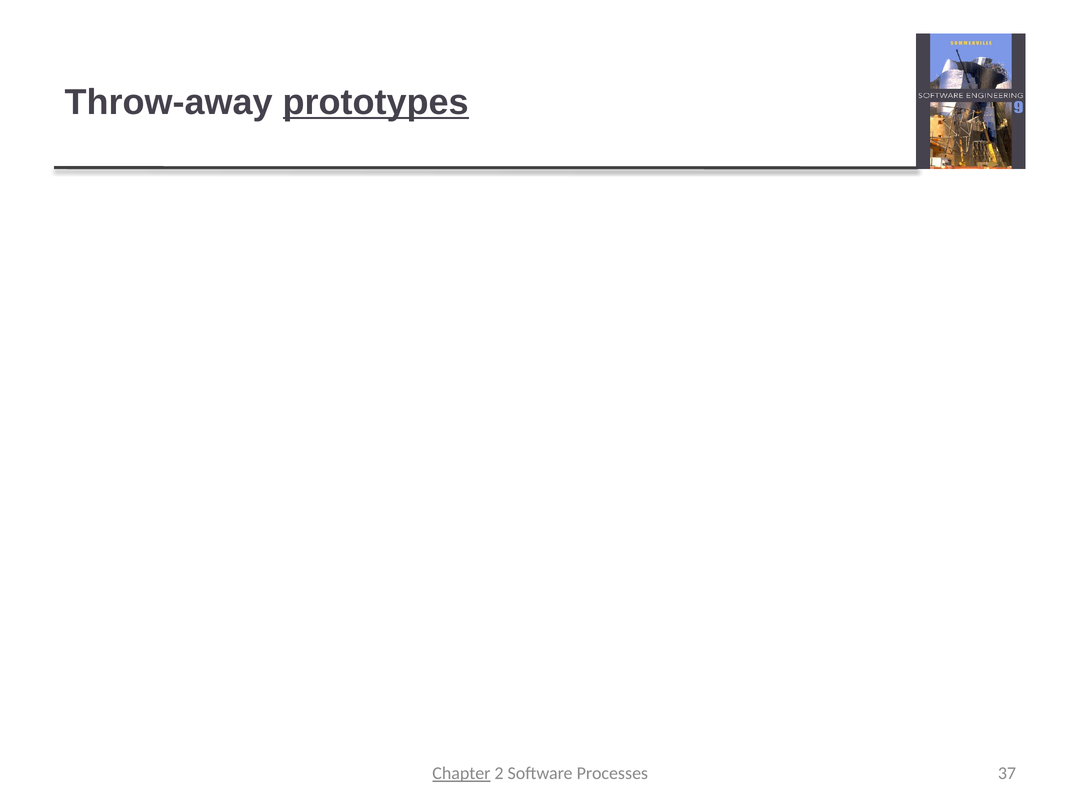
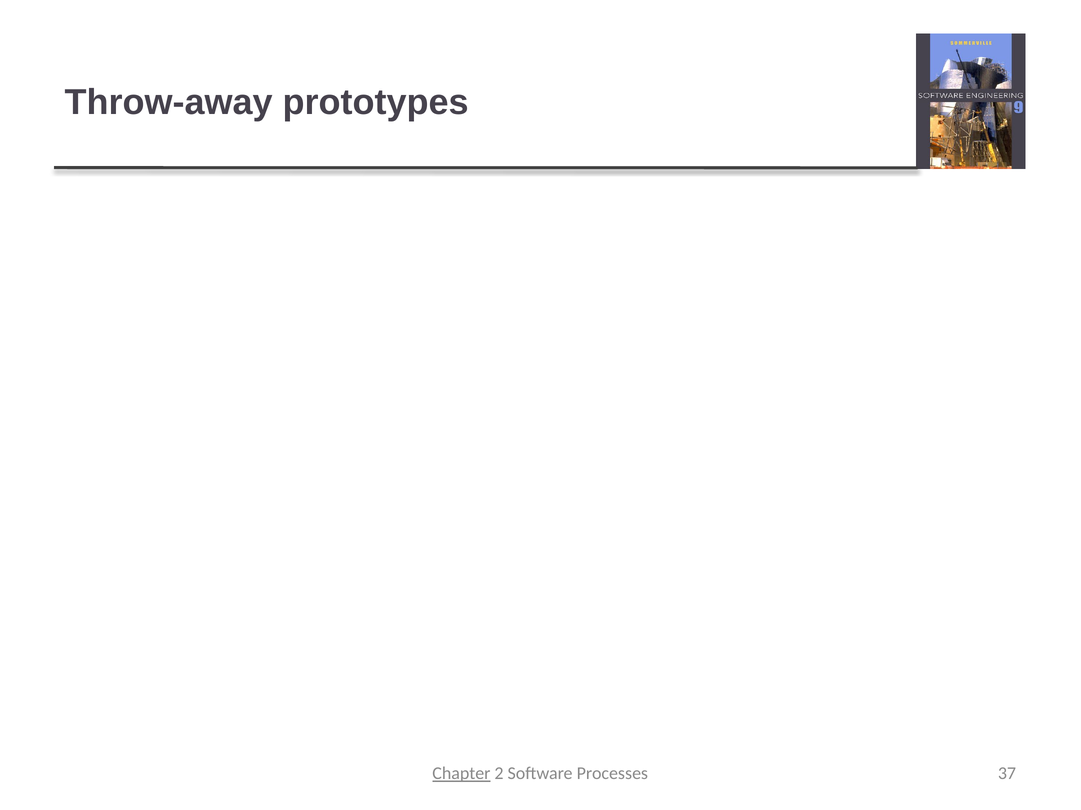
prototypes underline: present -> none (376, 103)
